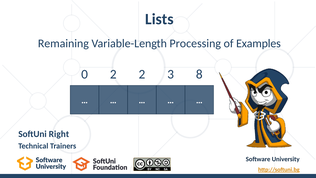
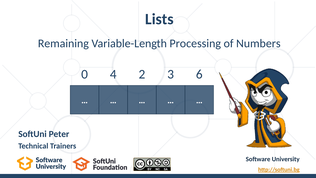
Examples: Examples -> Numbers (258, 43)
0 2: 2 -> 4 (113, 74)
8: 8 -> 6 (199, 74)
Right: Right -> Peter (59, 134)
